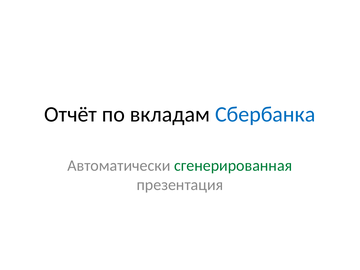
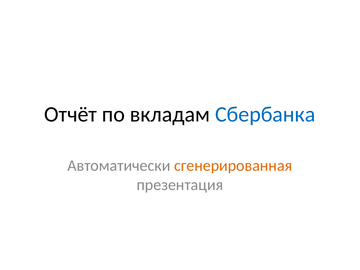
сгенерированная colour: green -> orange (233, 166)
